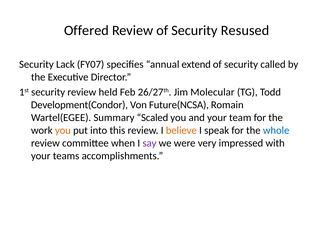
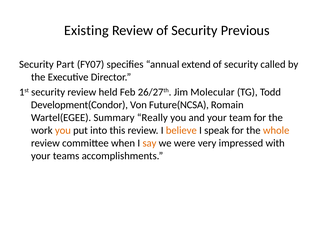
Offered: Offered -> Existing (86, 30)
Resused: Resused -> Previous (245, 30)
Lack: Lack -> Part (65, 64)
Scaled: Scaled -> Really (152, 117)
whole colour: blue -> orange (276, 130)
say colour: purple -> orange (149, 143)
